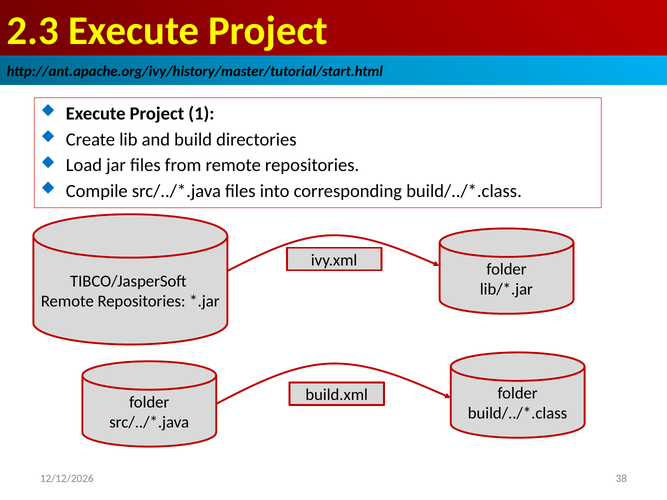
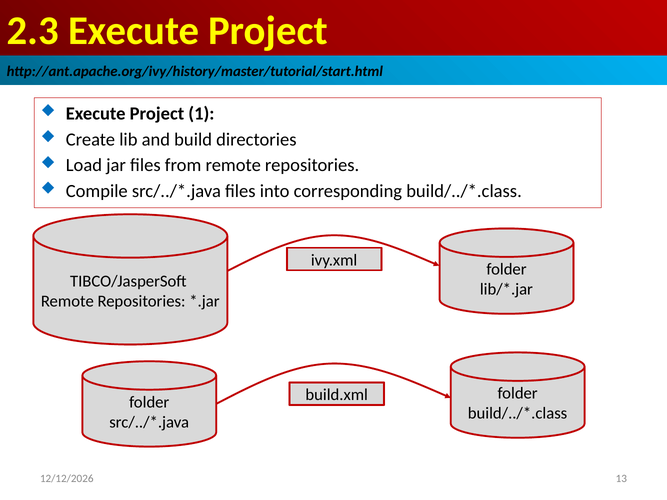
38: 38 -> 13 (621, 479)
